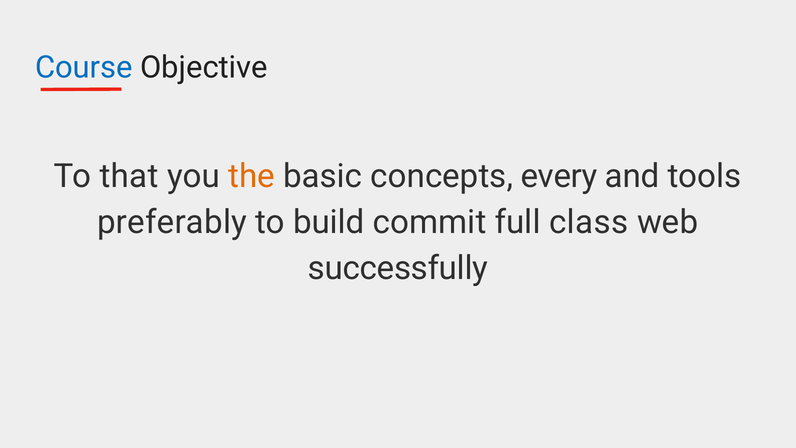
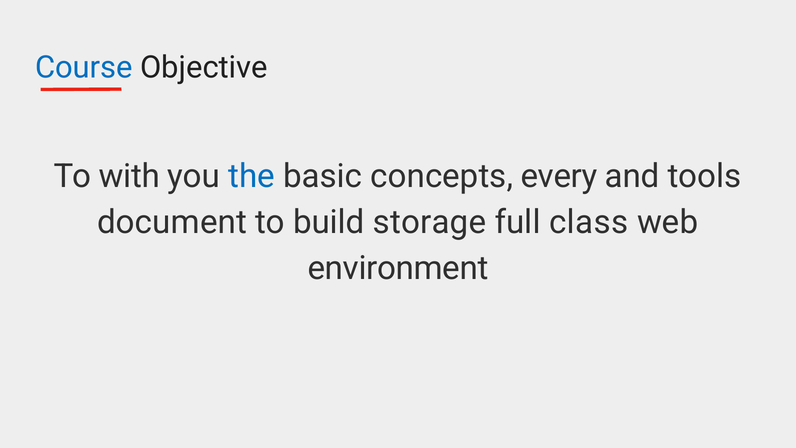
that: that -> with (129, 176)
the colour: orange -> blue (252, 176)
preferably: preferably -> document (172, 222)
commit: commit -> storage (430, 222)
successfully: successfully -> environment (398, 268)
